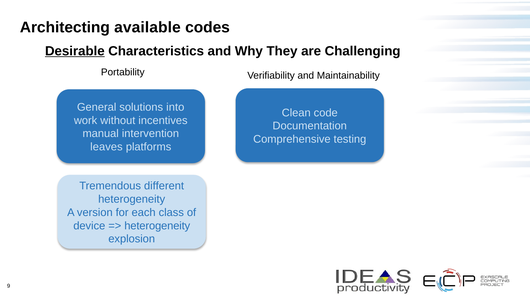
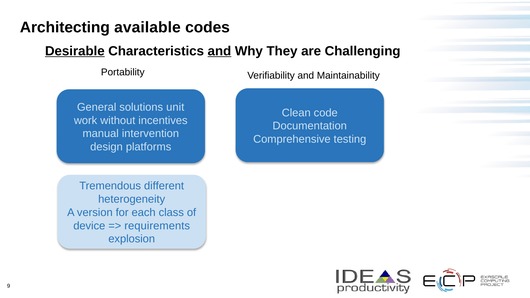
and underline: none -> present (219, 51)
into: into -> unit (175, 107)
leaves: leaves -> design (106, 147)
heterogeneity: heterogeneity -> requirements (157, 226)
